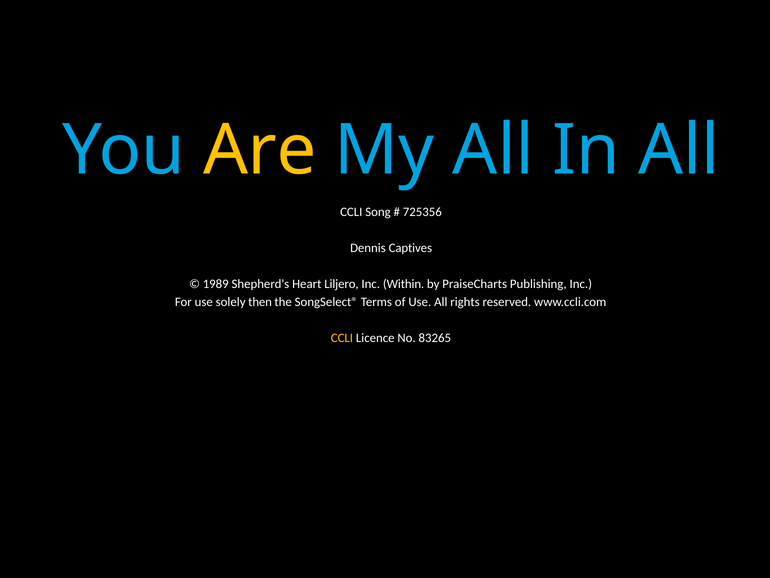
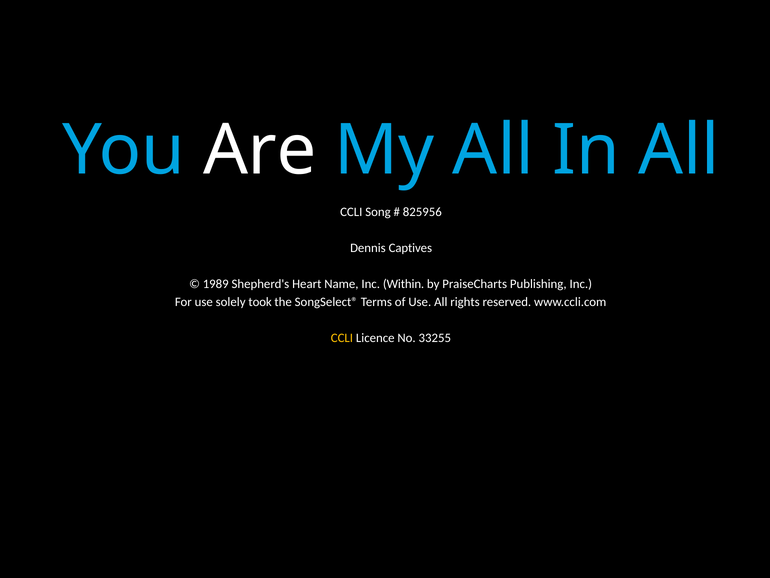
Are colour: yellow -> white (260, 150)
725356: 725356 -> 825956 (422, 212)
Liljero: Liljero -> Name (341, 284)
then: then -> took (260, 302)
83265: 83265 -> 33255 (435, 338)
